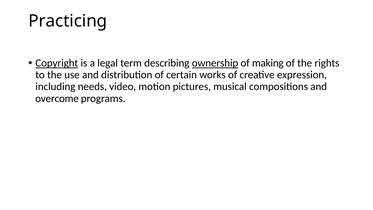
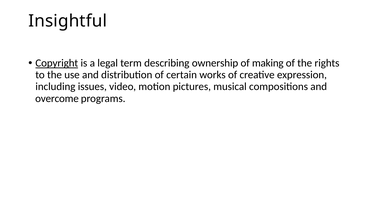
Practicing: Practicing -> Insightful (68, 21)
ownership underline: present -> none (215, 63)
needs: needs -> issues (92, 87)
